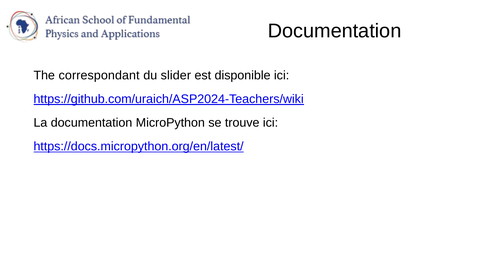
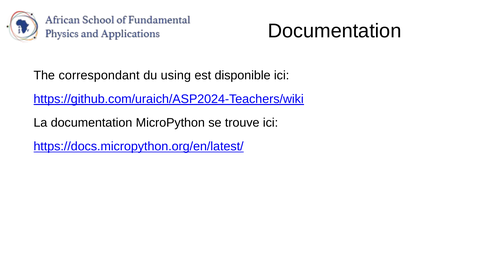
slider: slider -> using (176, 75)
